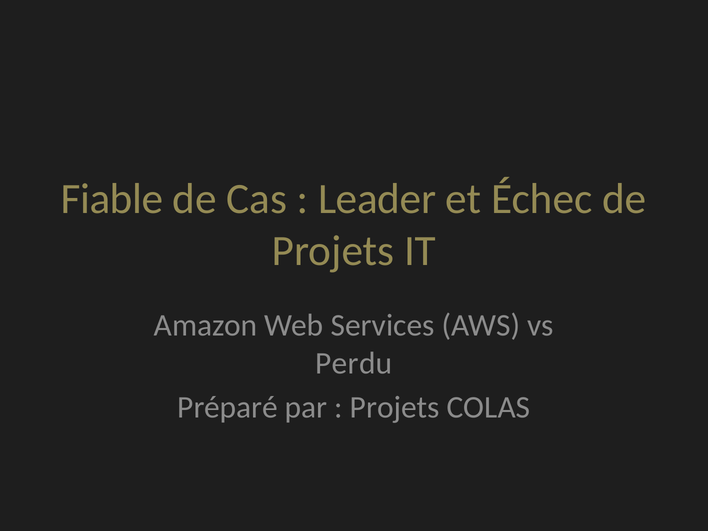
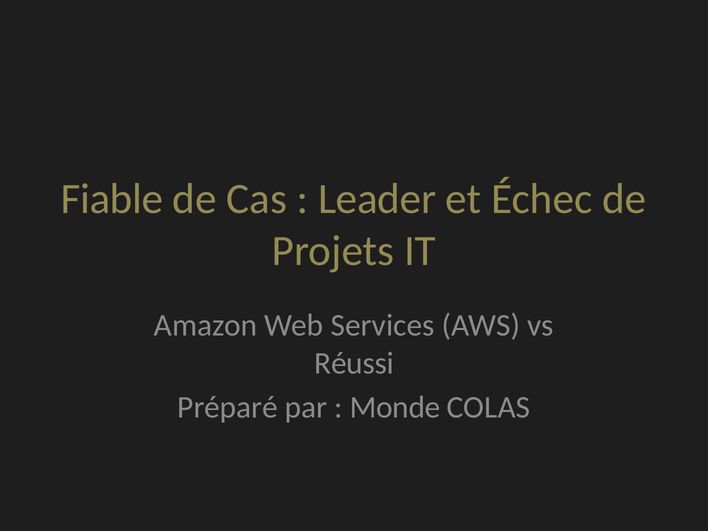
Perdu: Perdu -> Réussi (354, 363)
Projets: Projets -> Monde (395, 407)
